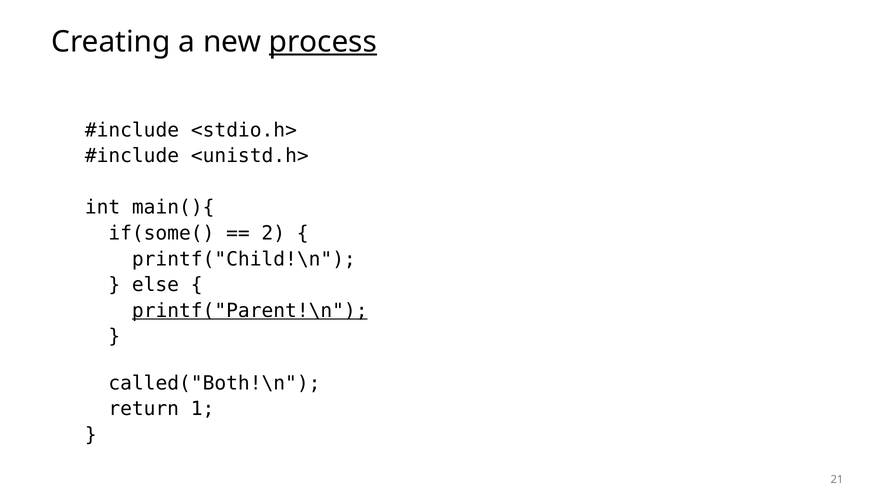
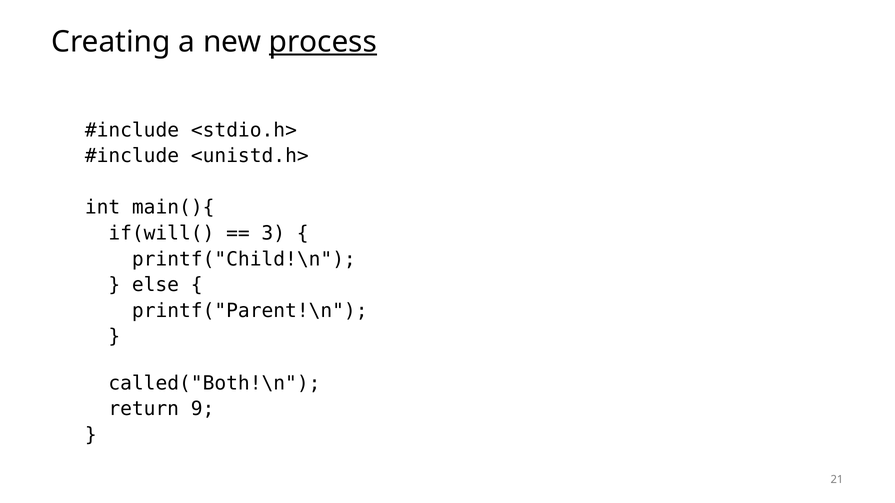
if(some(: if(some( -> if(will( (161, 233)
2: 2 -> 3 (273, 233)
printf("Parent!\n underline: present -> none (250, 311)
1: 1 -> 9 (203, 409)
